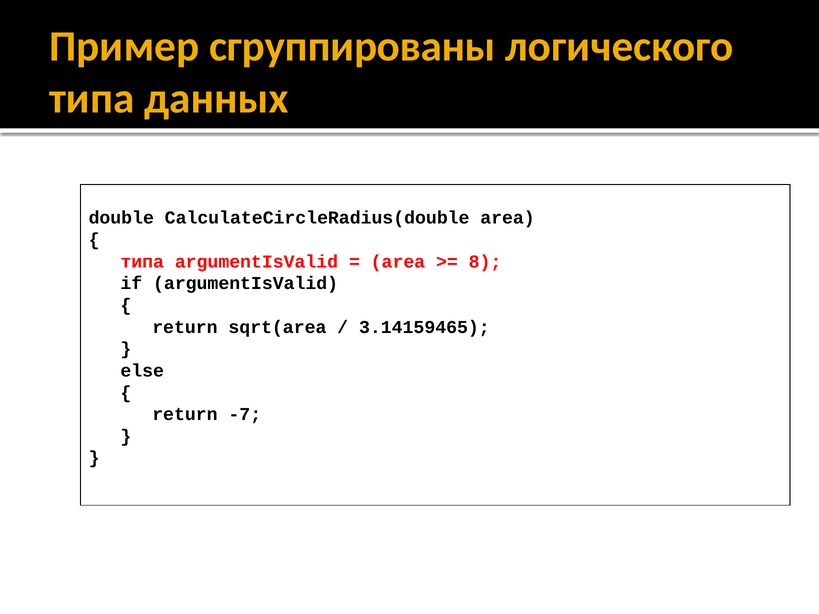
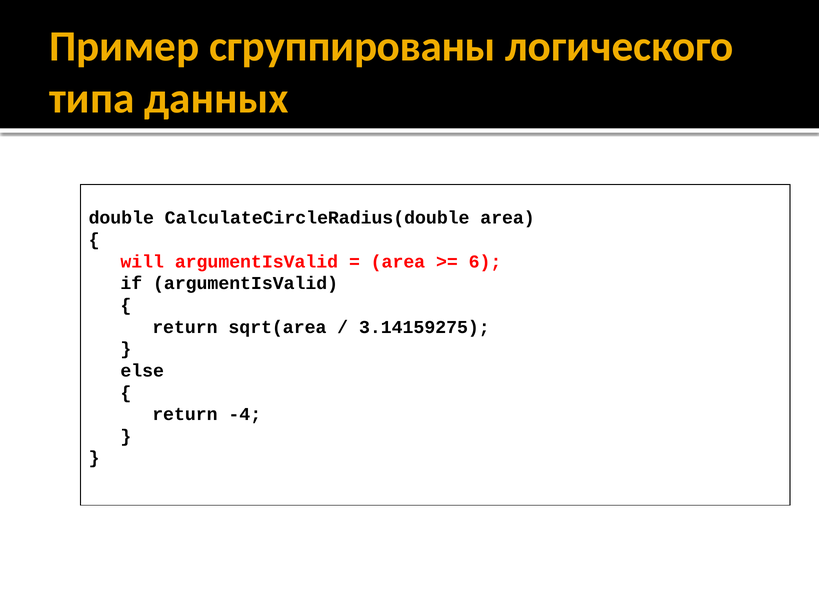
типа: типа -> will (142, 262)
8: 8 -> 6 (485, 262)
3.14159465: 3.14159465 -> 3.14159275 (424, 327)
-7: -7 -> -4 (245, 414)
